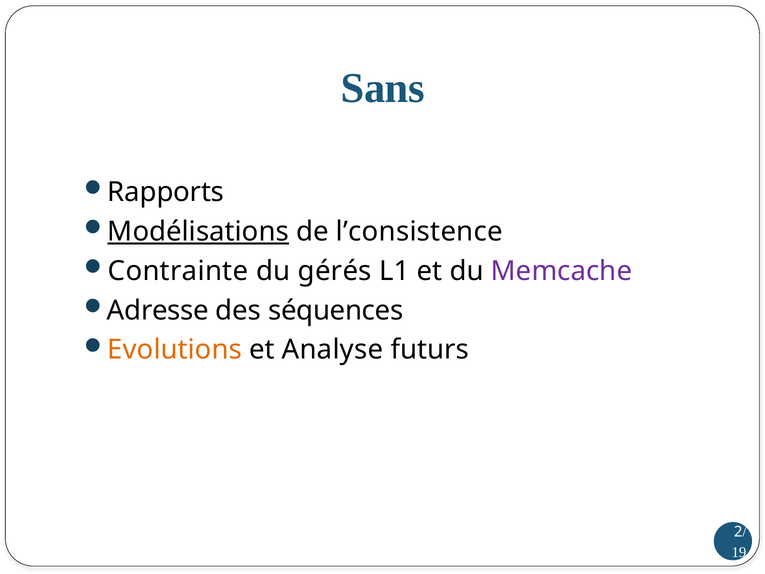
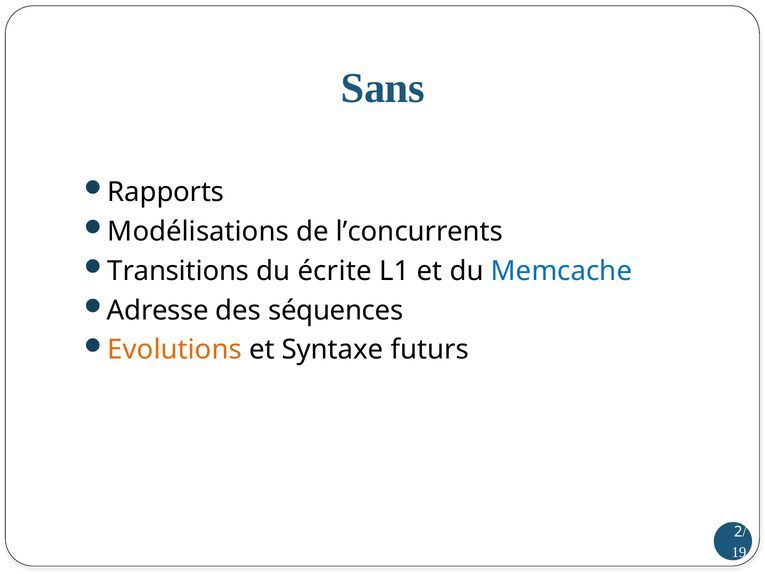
Modélisations underline: present -> none (198, 232)
l’consistence: l’consistence -> l’concurrents (419, 232)
Contrainte: Contrainte -> Transitions (178, 271)
gérés: gérés -> écrite (335, 271)
Memcache colour: purple -> blue (561, 271)
Analyse: Analyse -> Syntaxe (333, 350)
